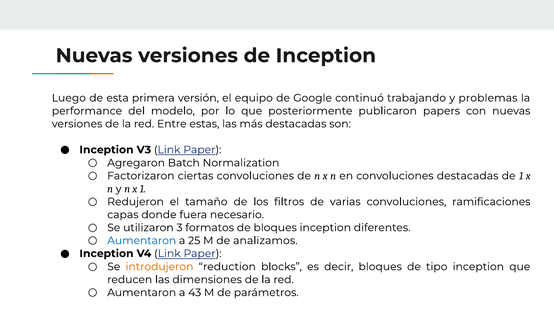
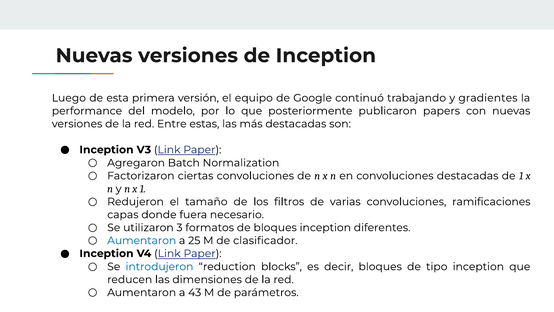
problemas: problemas -> gradientes (488, 98)
analizamos: analizamos -> clasificador (265, 240)
introdujeron colour: orange -> blue (159, 266)
